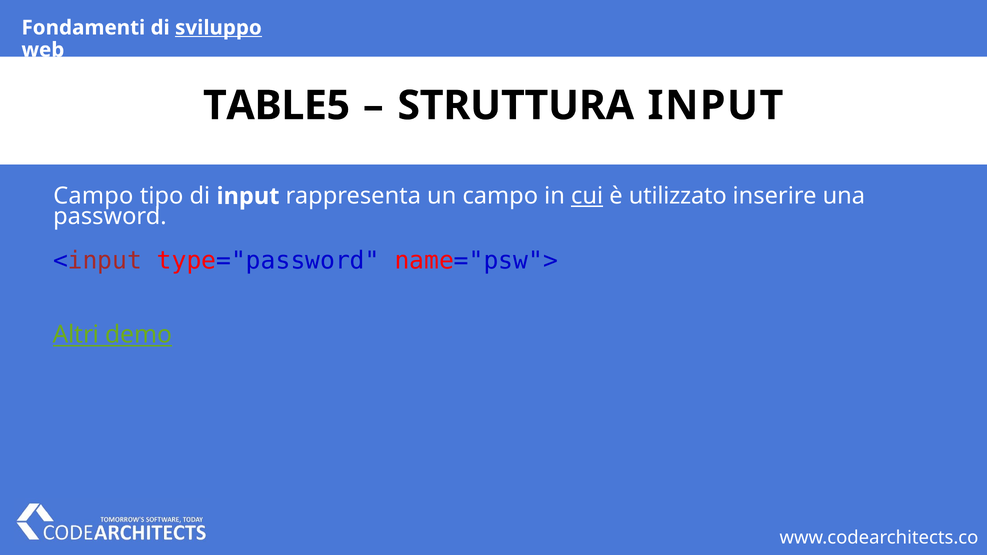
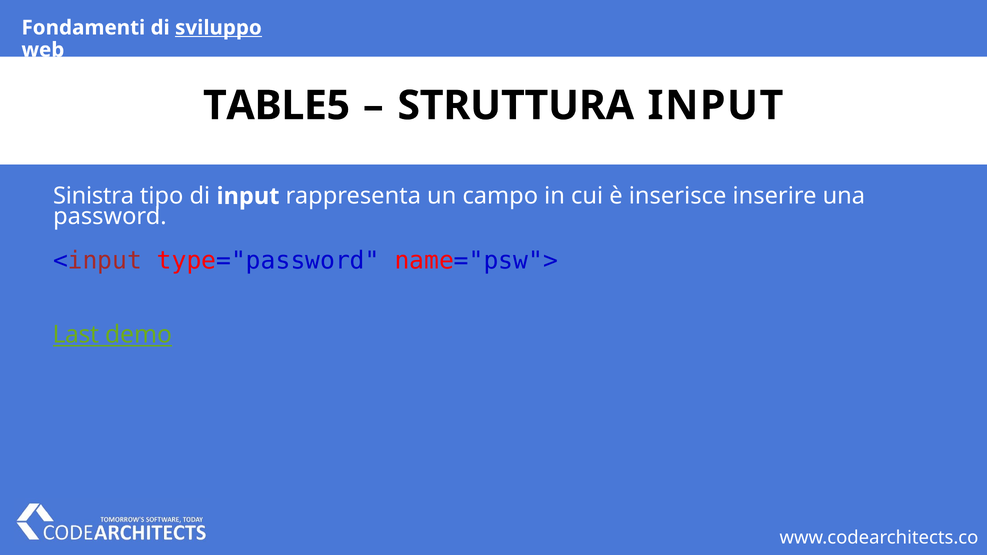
Campo: Campo -> Sinistra (94, 196)
cui underline: present -> none (587, 196)
utilizzato: utilizzato -> inserisce (678, 196)
Altri: Altri -> Last (76, 335)
